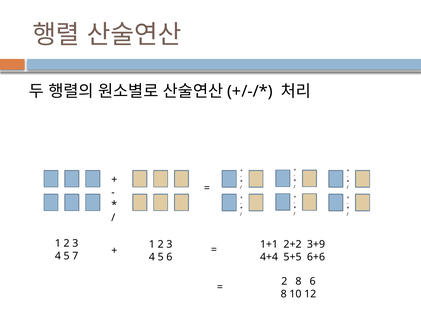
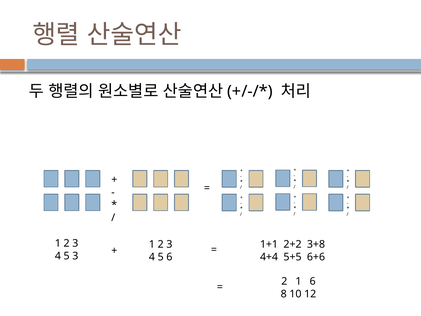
3+9: 3+9 -> 3+8 (316, 244)
5 7: 7 -> 3 (75, 256)
2 8: 8 -> 1 (298, 281)
